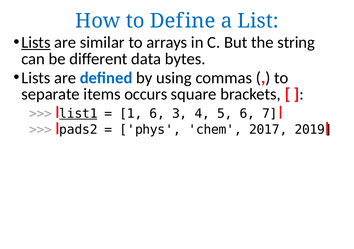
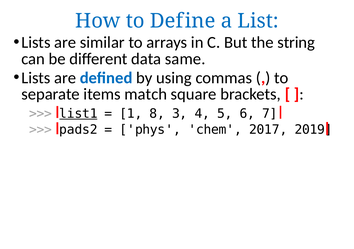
Lists underline: present -> none (36, 43)
bytes: bytes -> same (185, 59)
occurs: occurs -> match (146, 94)
1 6: 6 -> 8 (157, 114)
